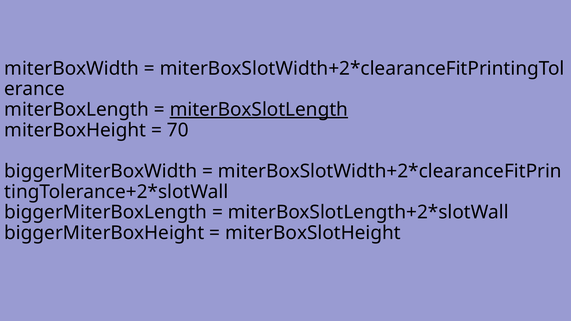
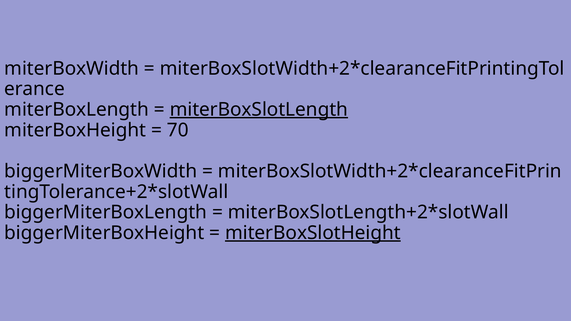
miterBoxSlotHeight underline: none -> present (313, 233)
